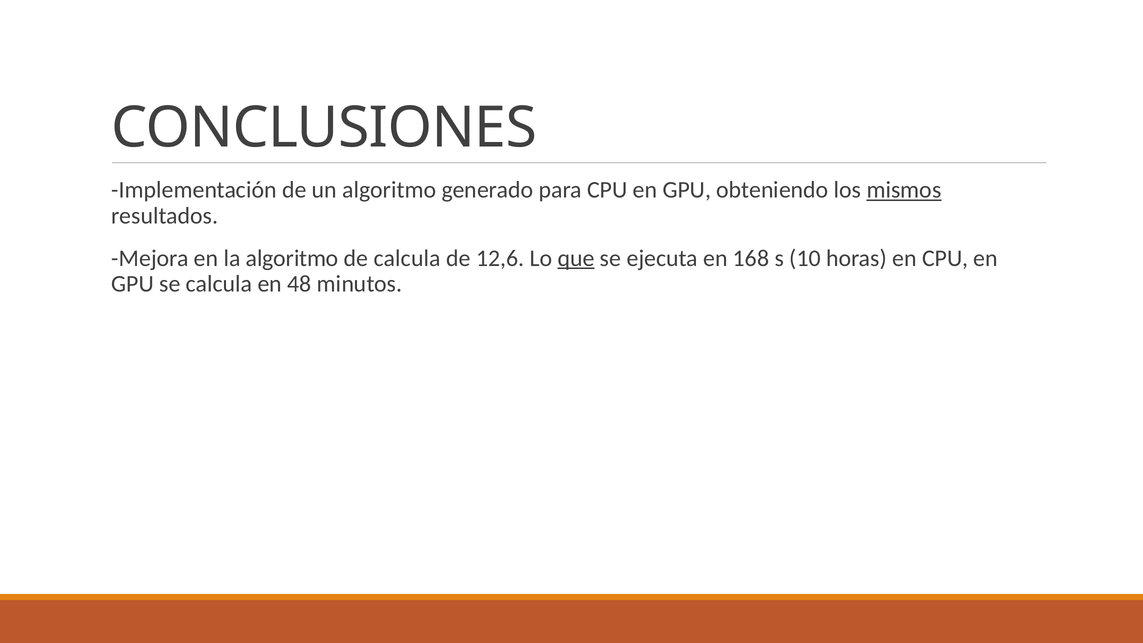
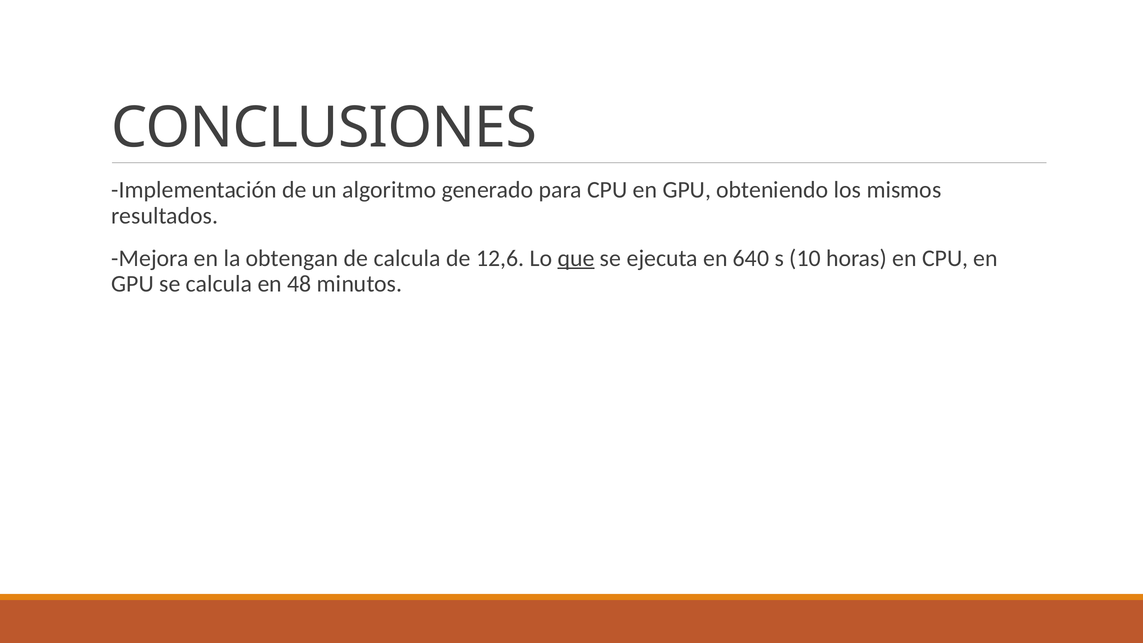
mismos underline: present -> none (904, 190)
la algoritmo: algoritmo -> obtengan (292, 258)
168: 168 -> 640 (751, 258)
